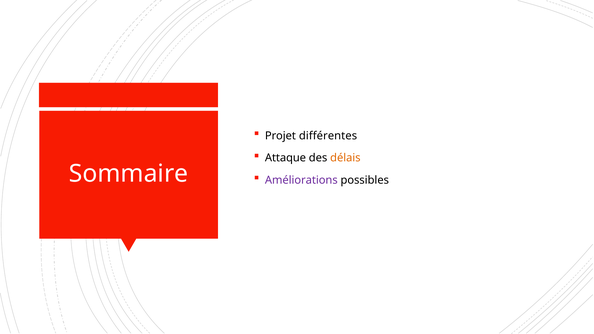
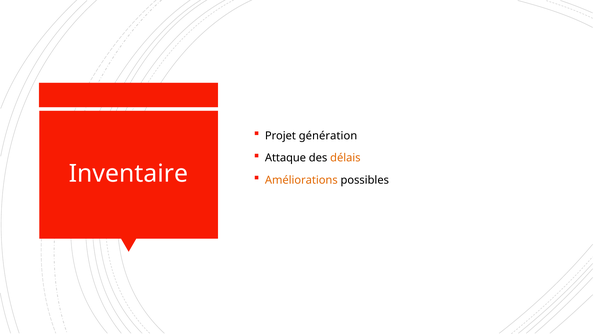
différentes: différentes -> génération (328, 136)
Sommaire: Sommaire -> Inventaire (128, 174)
Améliorations colour: purple -> orange (301, 180)
